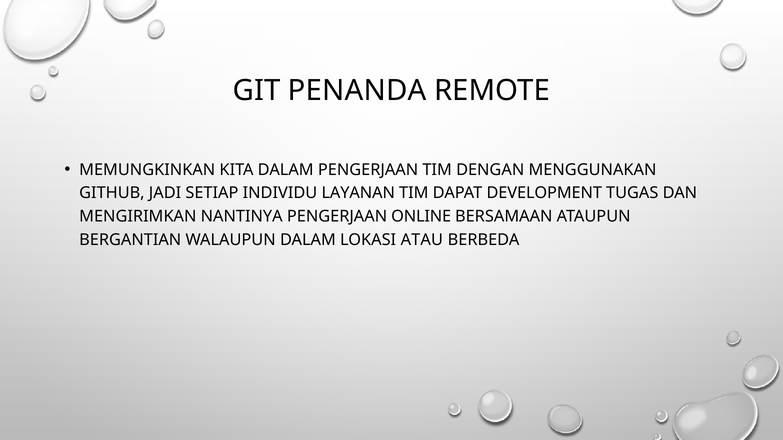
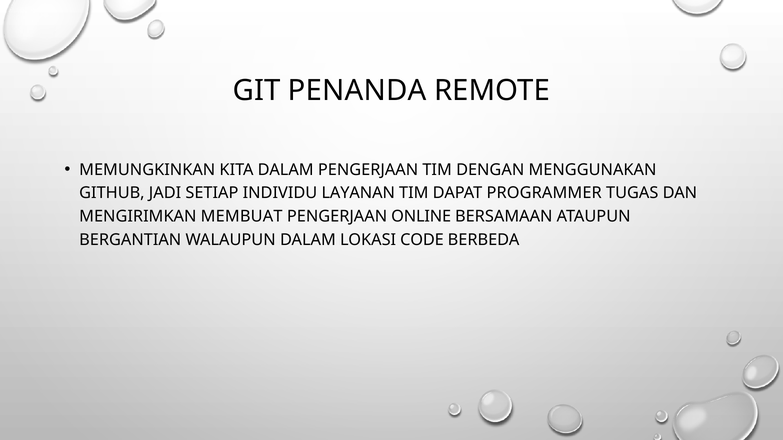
DEVELOPMENT: DEVELOPMENT -> PROGRAMMER (544, 193)
NANTINYA: NANTINYA -> MEMBUAT (242, 217)
ATAU: ATAU -> CODE (422, 240)
